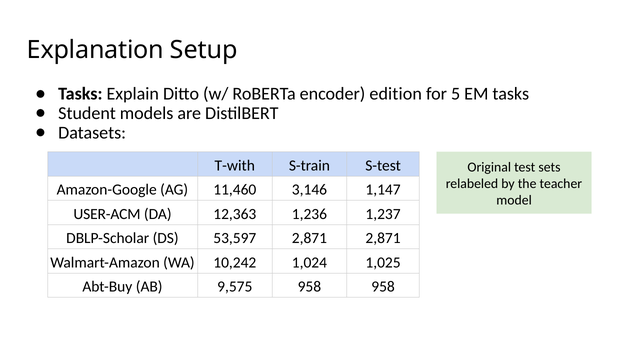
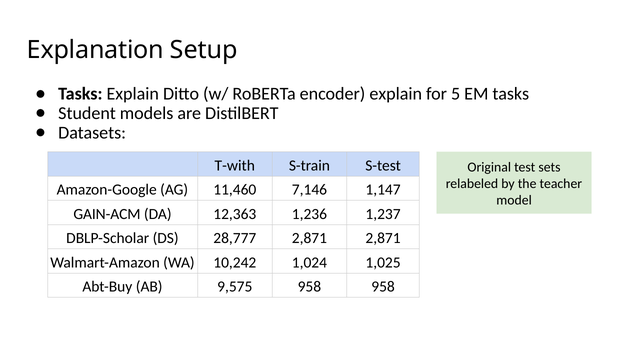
encoder edition: edition -> explain (396, 94)
3,146: 3,146 -> 7,146 (309, 190)
USER-ACM: USER-ACM -> GAIN-ACM (107, 214)
53,597: 53,597 -> 28,777 (235, 238)
